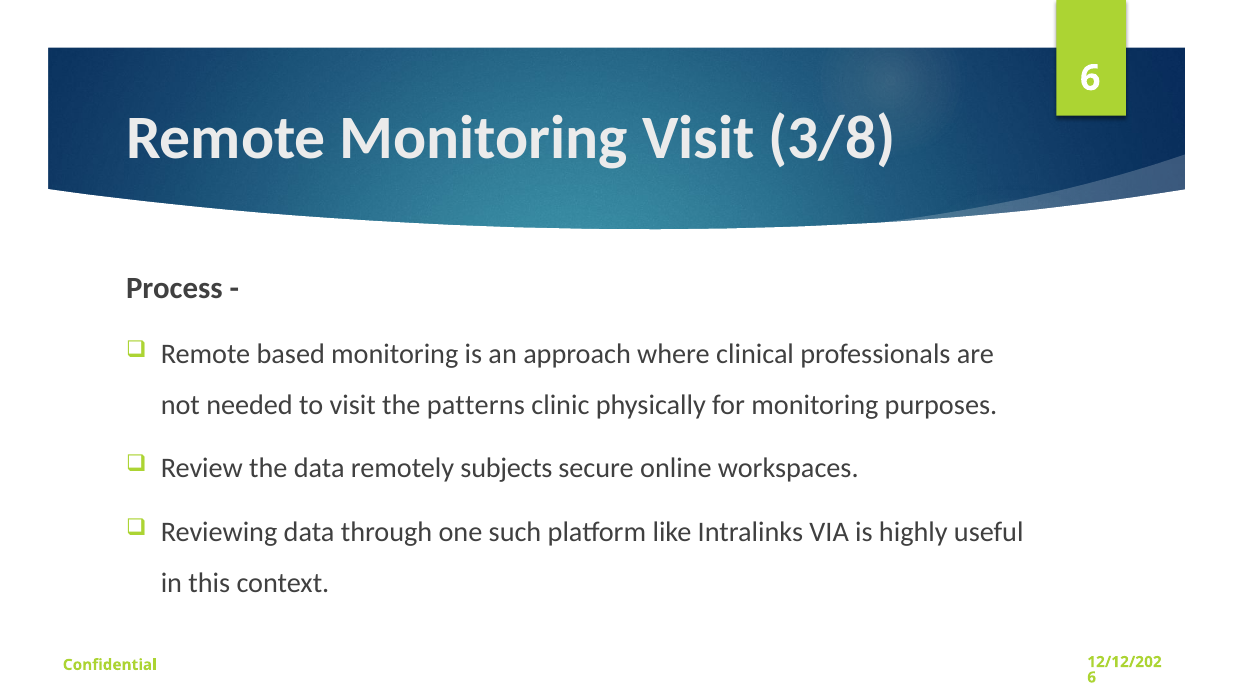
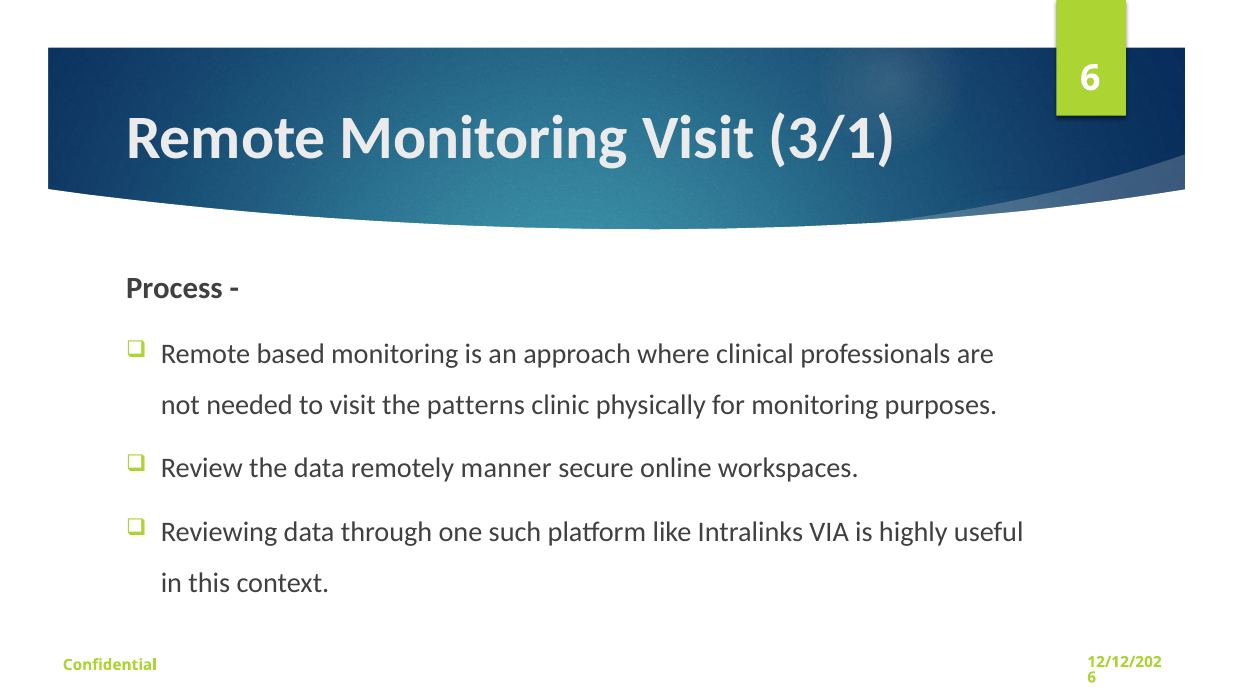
3/8: 3/8 -> 3/1 (832, 139)
subjects: subjects -> manner (506, 468)
